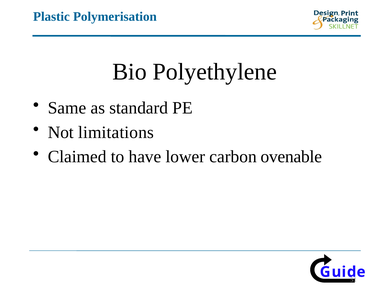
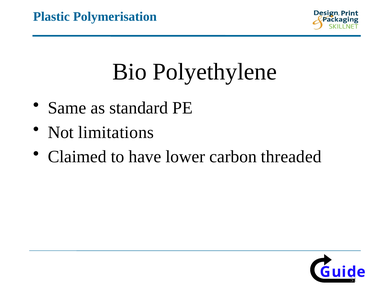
ovenable: ovenable -> threaded (291, 156)
